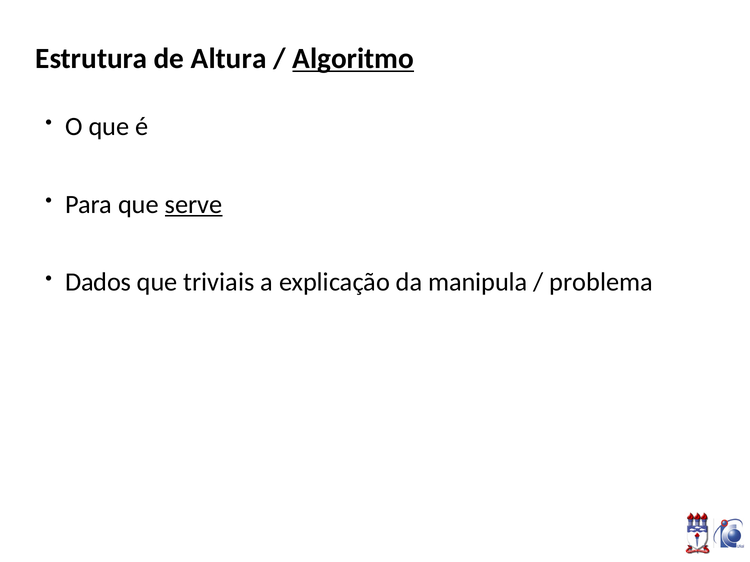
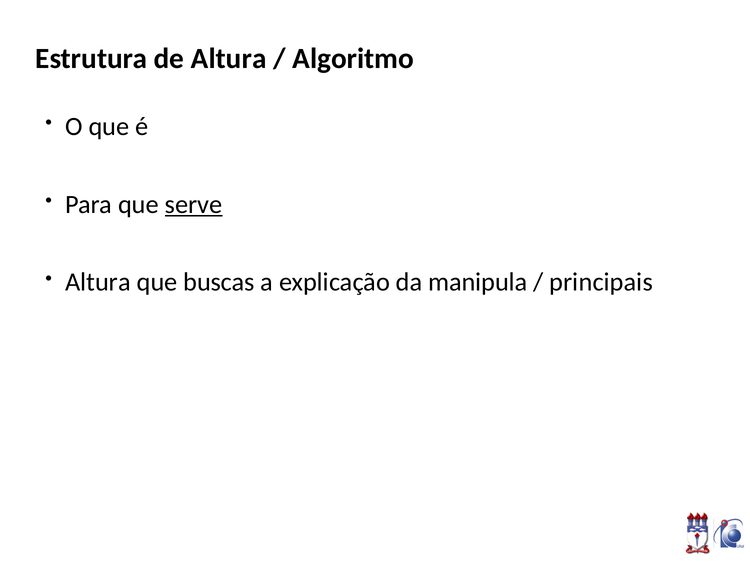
Algoritmo underline: present -> none (353, 59)
Dados: Dados -> Altura (98, 283)
triviais: triviais -> buscas (219, 283)
problema: problema -> principais (601, 283)
